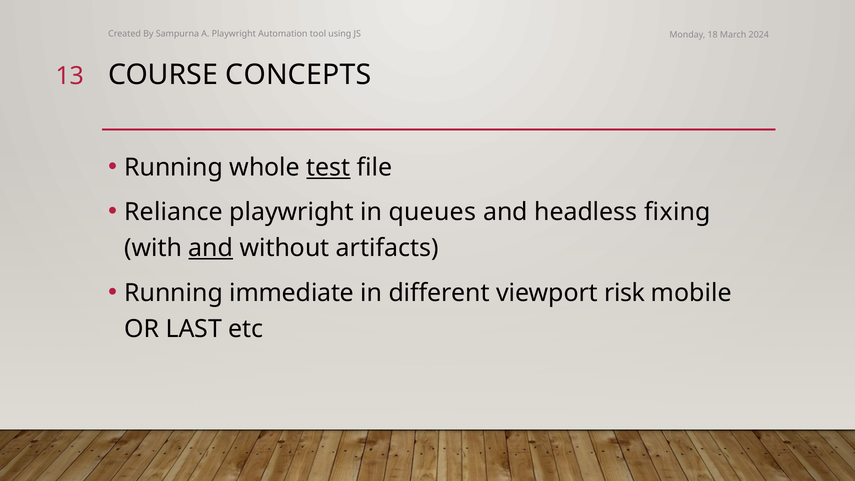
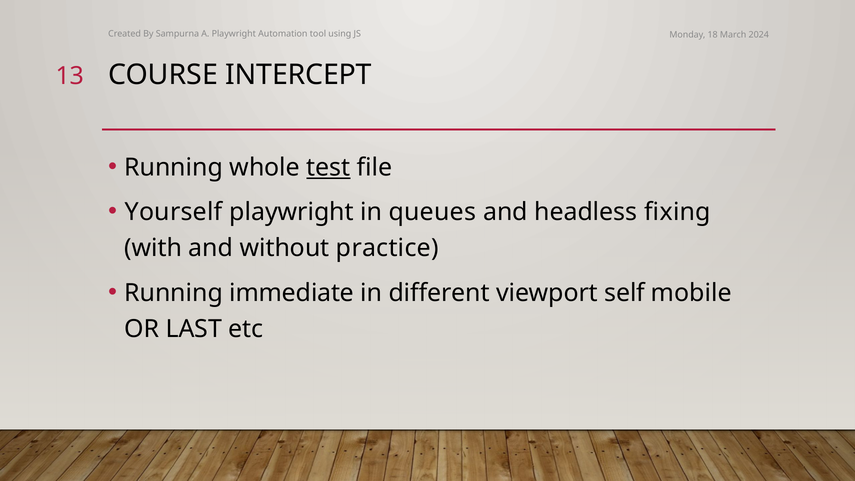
CONCEPTS: CONCEPTS -> INTERCEPT (299, 75)
Reliance: Reliance -> Yourself (174, 212)
and underline: present -> none (211, 248)
artifacts: artifacts -> practice (387, 248)
risk: risk -> self (625, 293)
